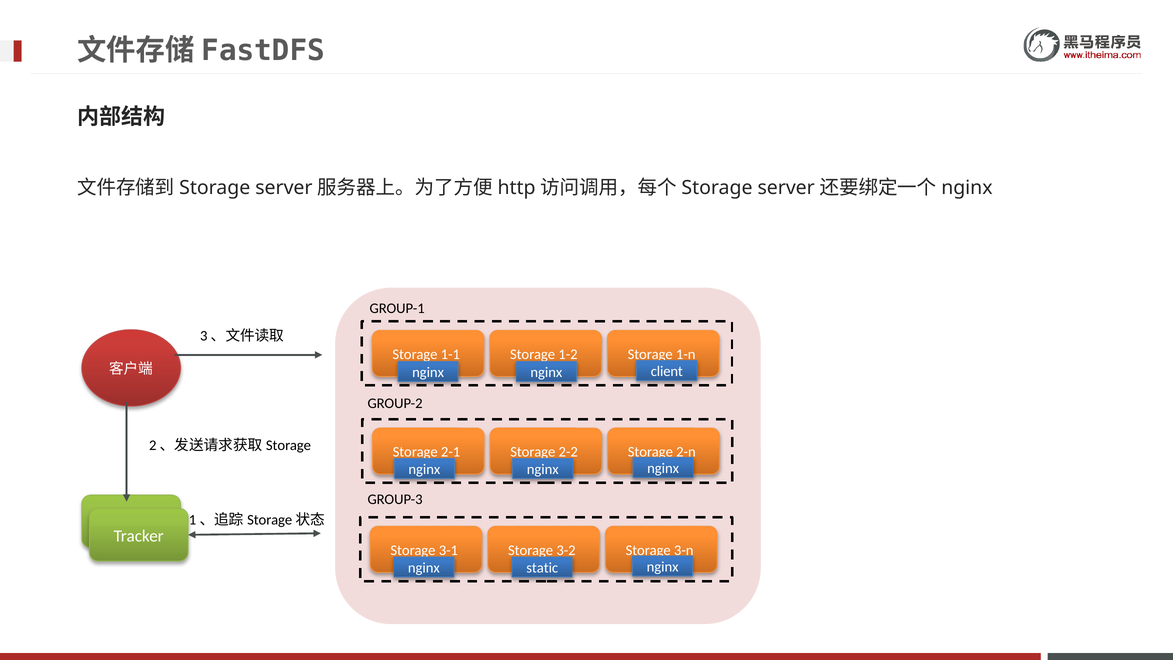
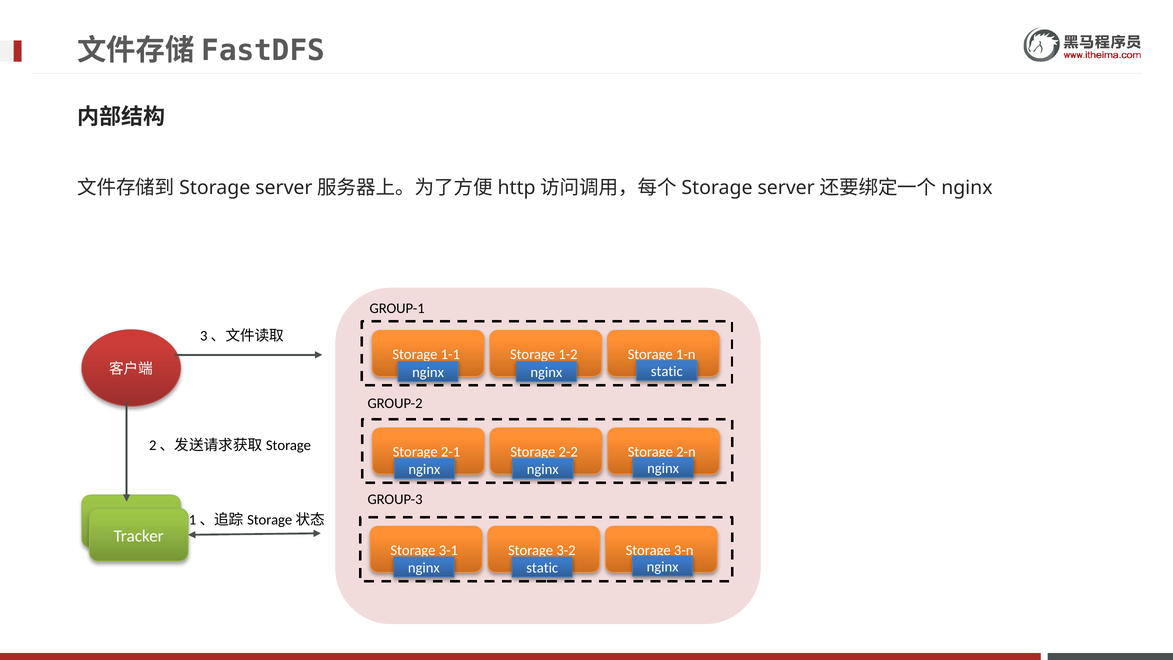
client: client -> static (667, 371)
